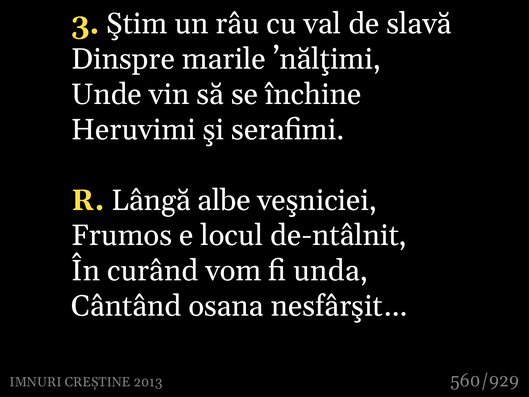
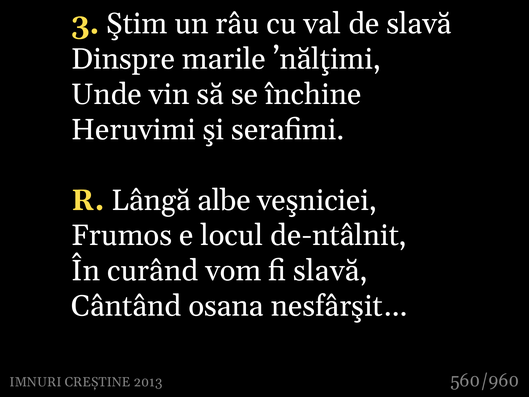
fi unda: unda -> slavă (331, 271)
560/929: 560/929 -> 560/960 (485, 380)
